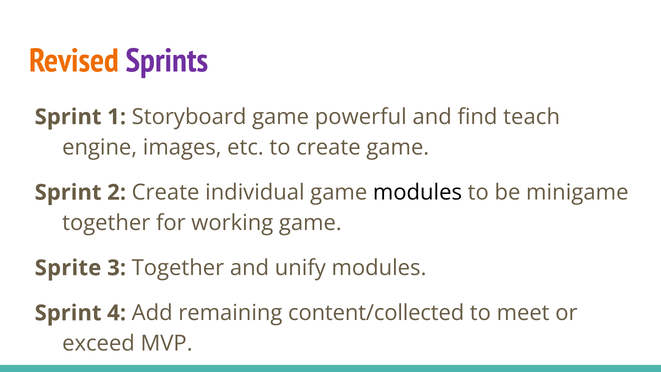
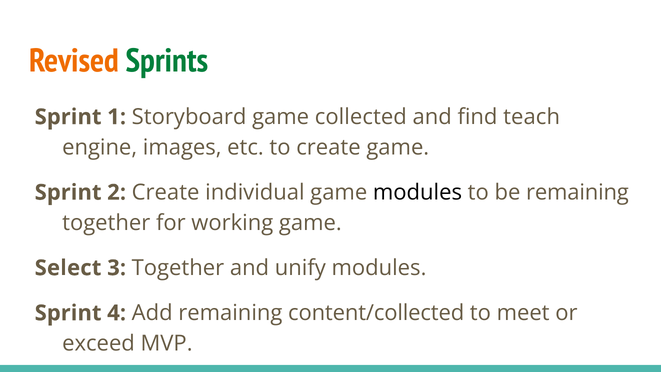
Sprints colour: purple -> green (167, 61)
powerful: powerful -> collected (361, 117)
be minigame: minigame -> remaining (577, 192)
Sprite: Sprite -> Select (68, 268)
